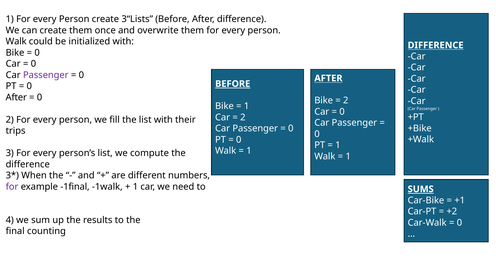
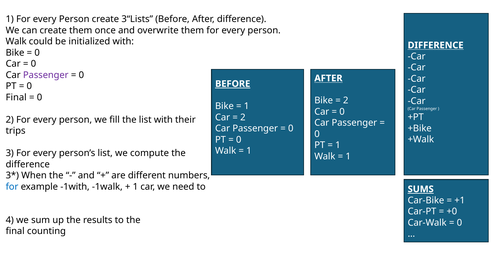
After: After -> Final (16, 97)
for colour: purple -> blue (12, 187)
-1final: -1final -> -1with (75, 187)
+2: +2 -> +0 (452, 211)
